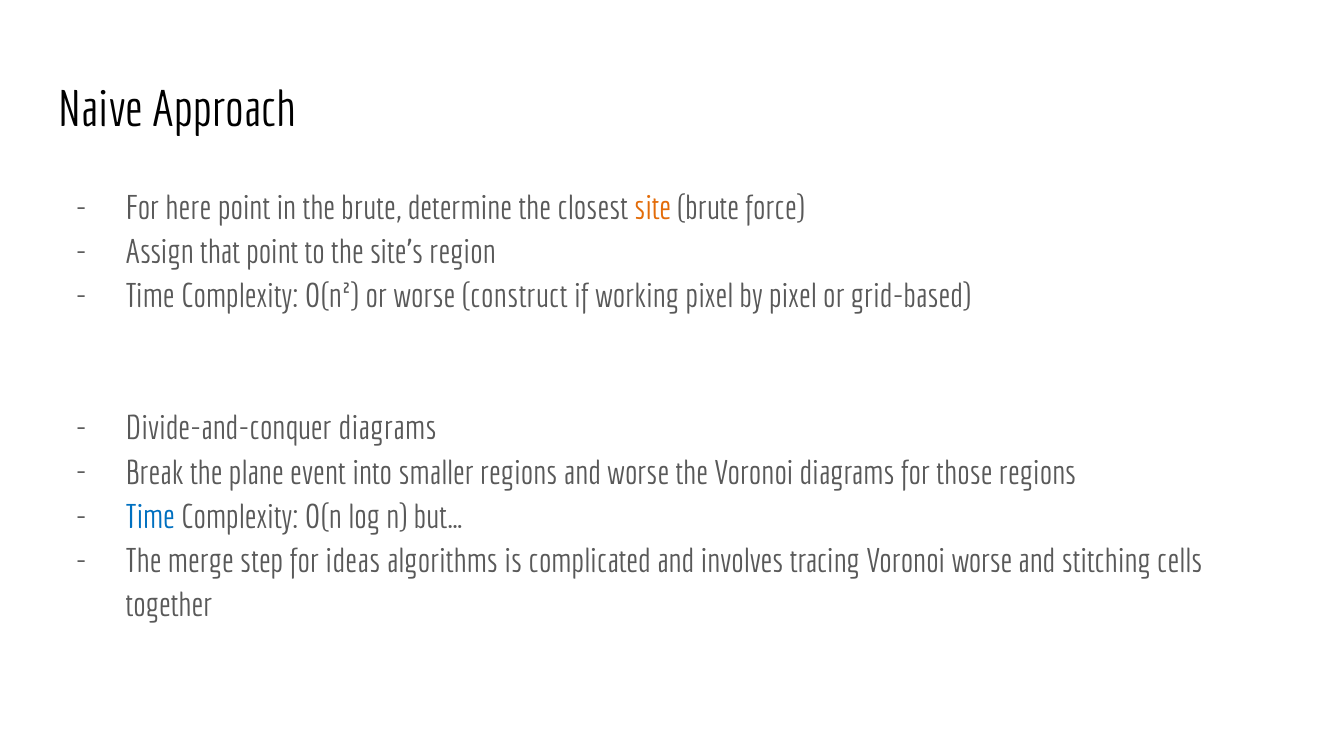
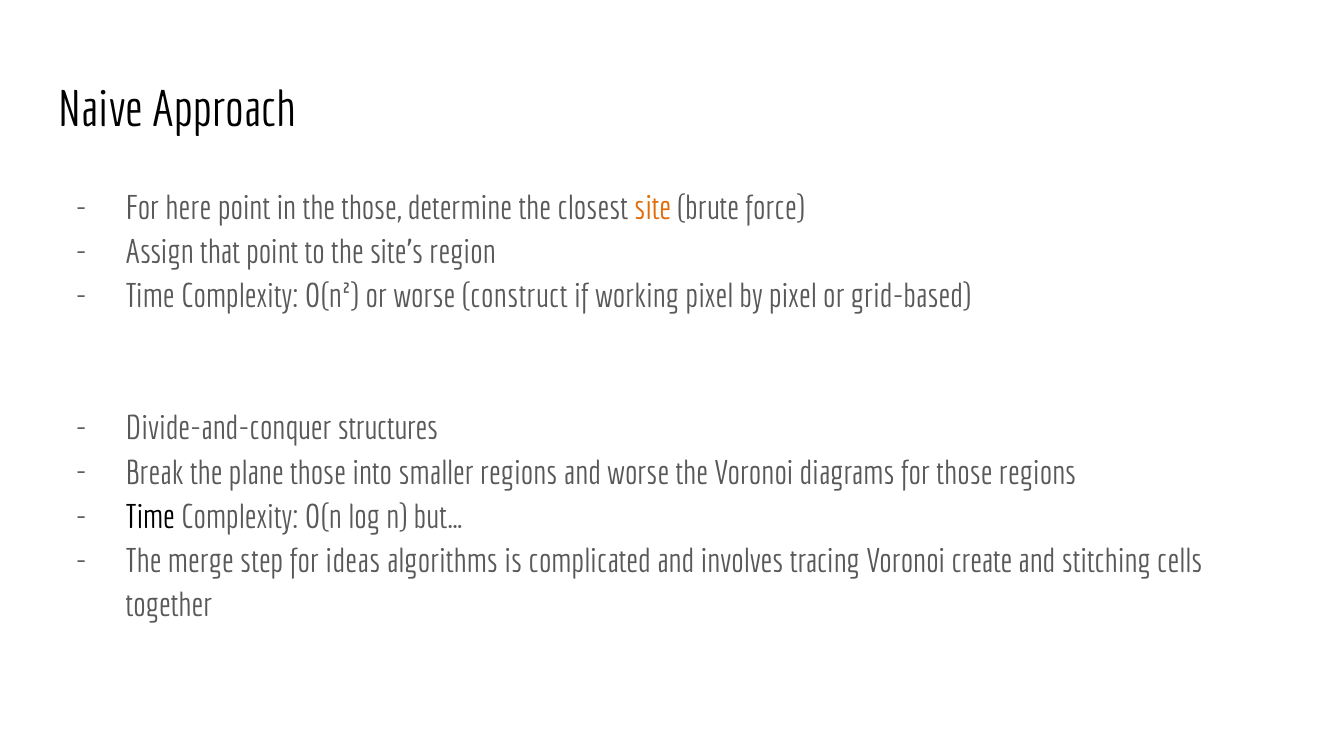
the brute: brute -> those (372, 208)
Divide-and-conquer diagrams: diagrams -> structures (388, 429)
plane event: event -> those (318, 473)
Time colour: blue -> black (150, 517)
Voronoi worse: worse -> create (982, 561)
